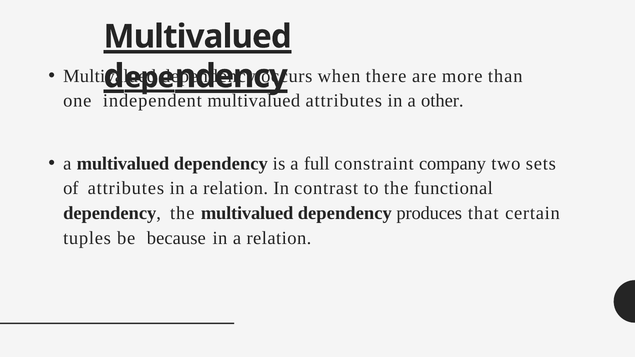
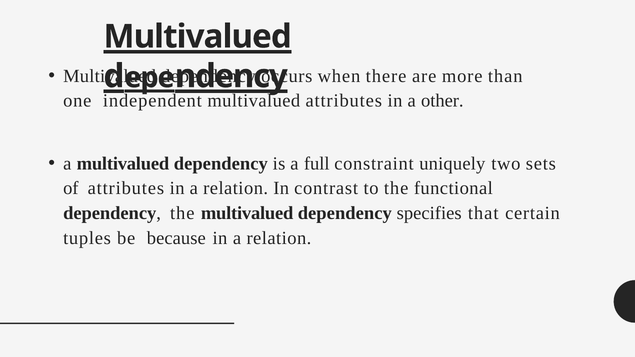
company: company -> uniquely (452, 164)
produces: produces -> specifies (429, 213)
